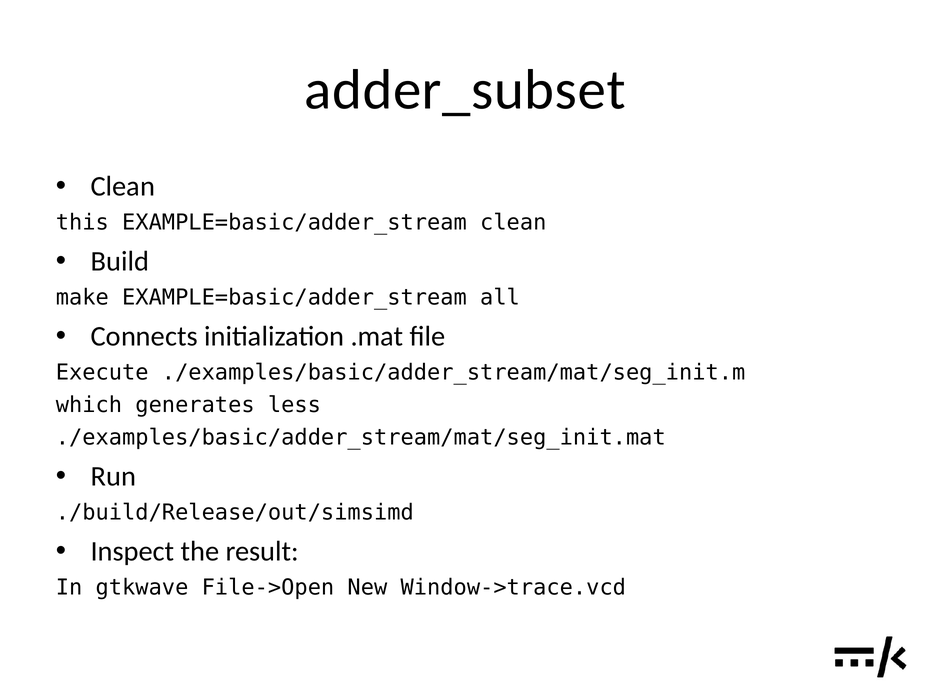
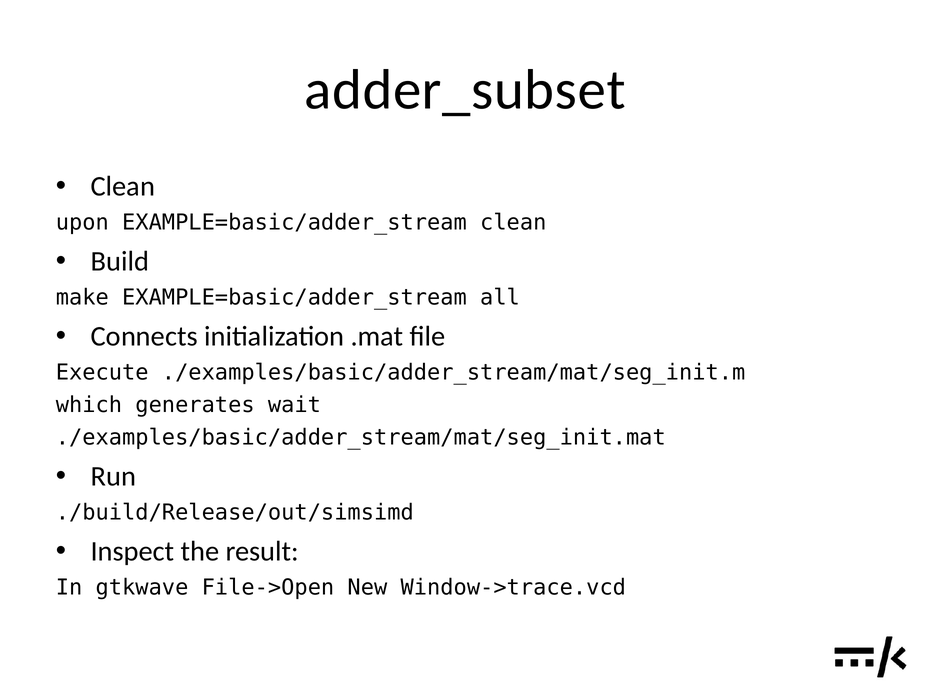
this: this -> upon (82, 223)
less: less -> wait (294, 405)
